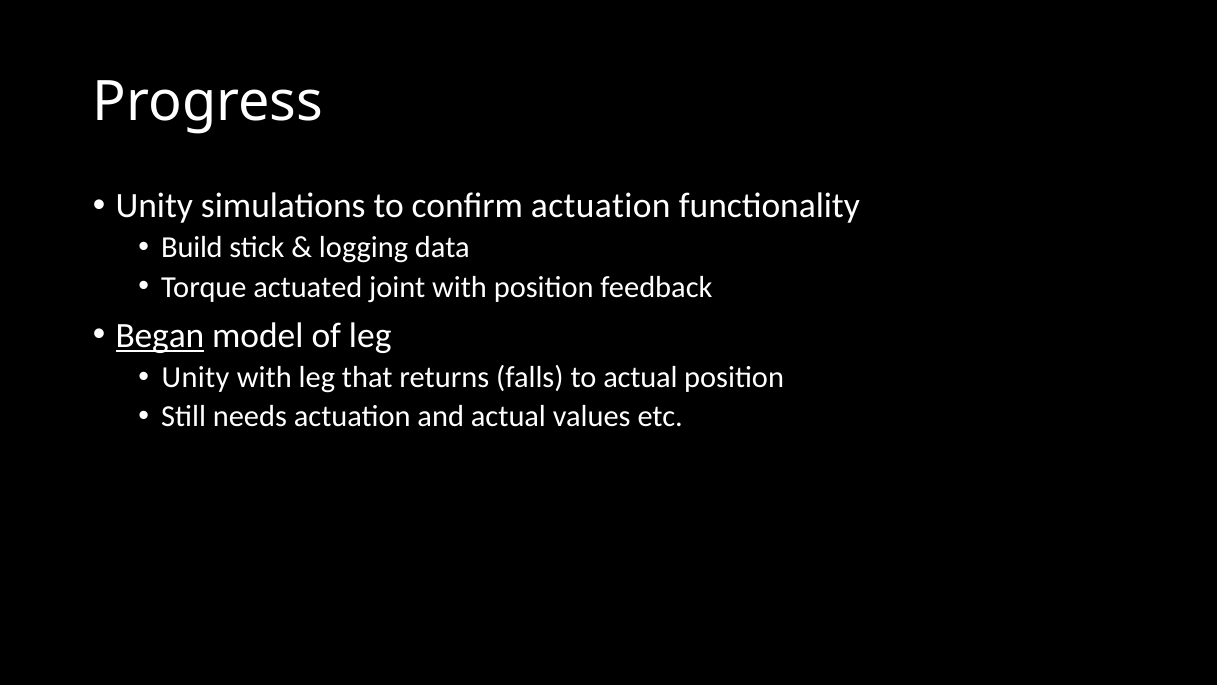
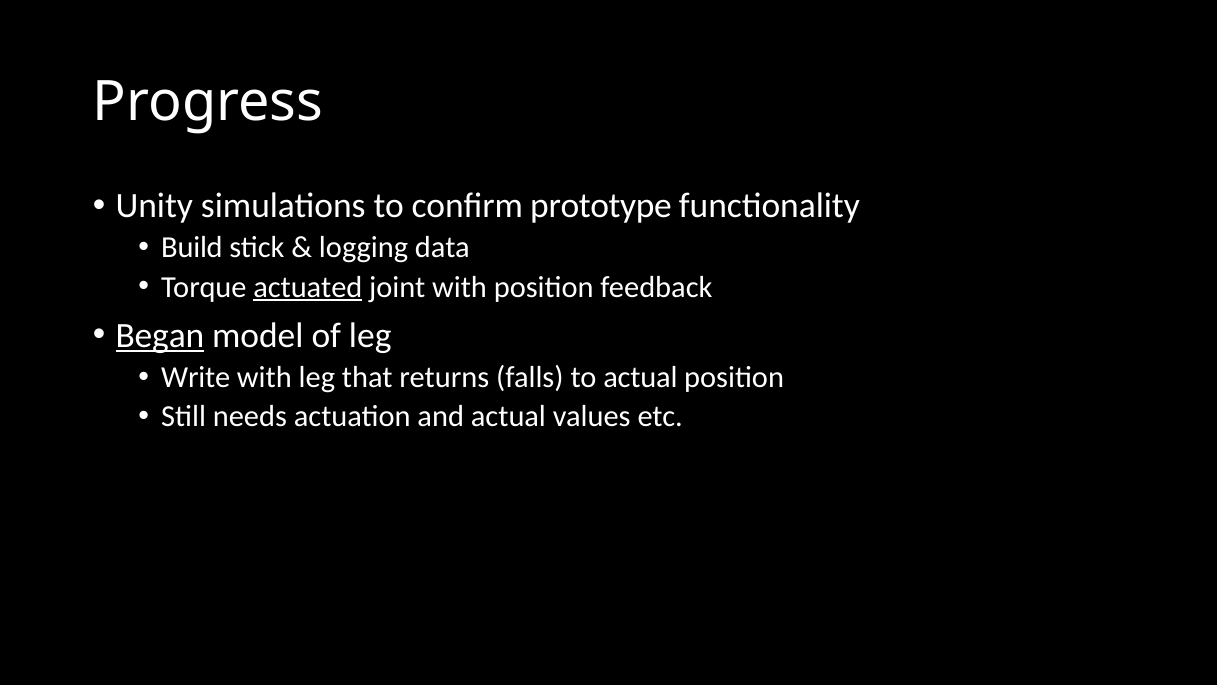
confirm actuation: actuation -> prototype (601, 206)
actuated underline: none -> present (308, 287)
Unity: Unity -> Write (196, 377)
